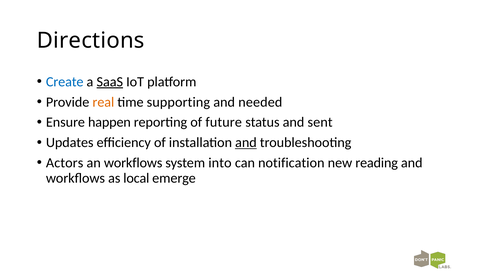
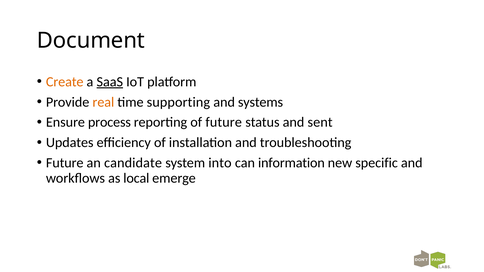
Directions: Directions -> Document (91, 41)
Create colour: blue -> orange (65, 82)
needed: needed -> systems (260, 102)
happen: happen -> process (109, 122)
and underline: present -> none (246, 143)
Actors: Actors -> Future (65, 163)
an workflows: workflows -> candidate (133, 163)
notification: notification -> information (291, 163)
reading: reading -> specific (377, 163)
